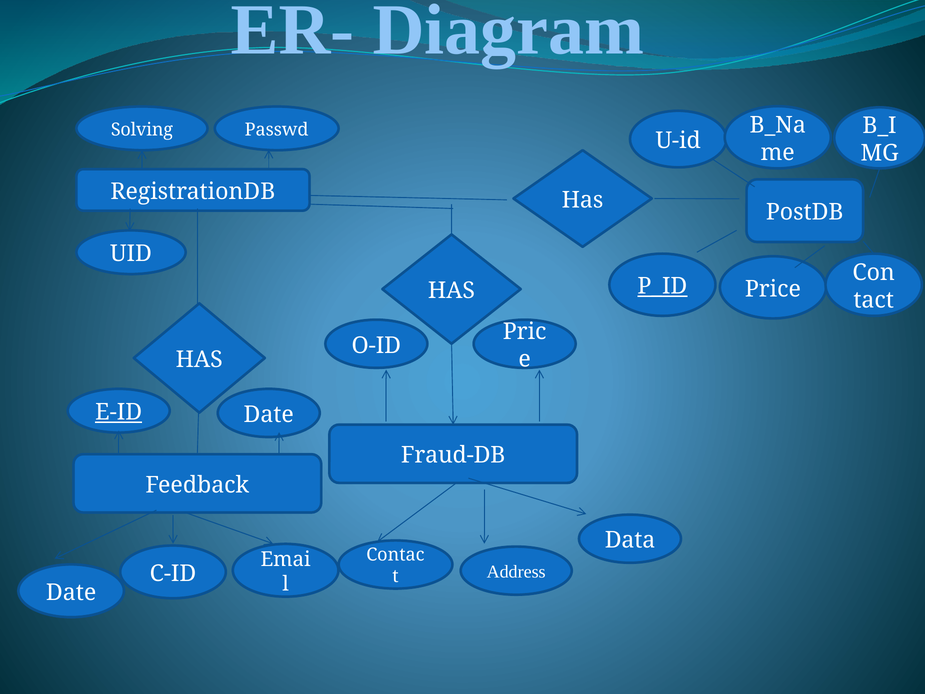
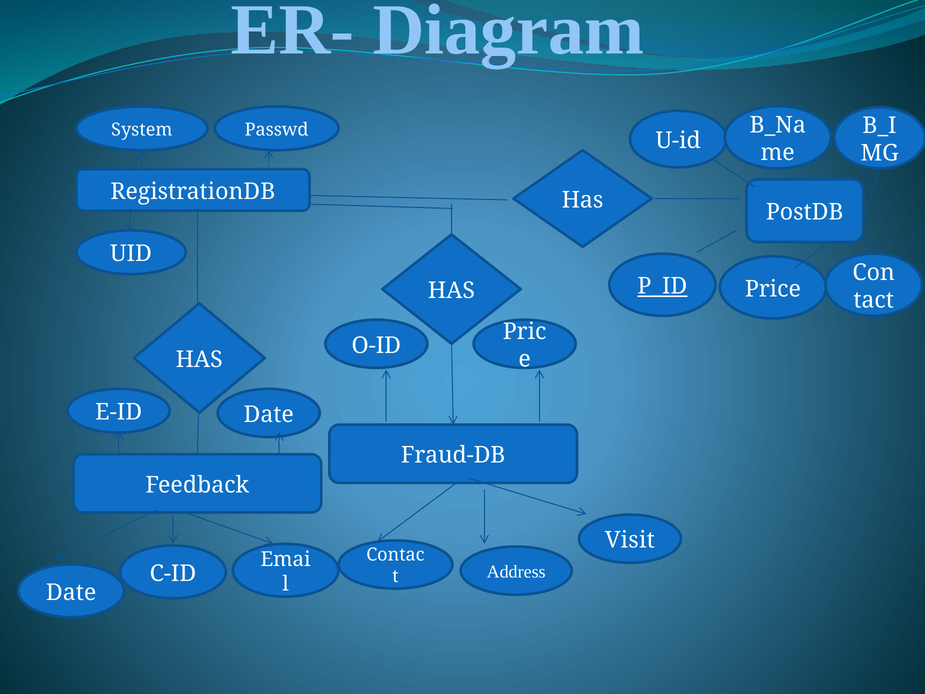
Solving: Solving -> System (142, 130)
E-ID underline: present -> none (119, 412)
Data: Data -> Visit (630, 540)
